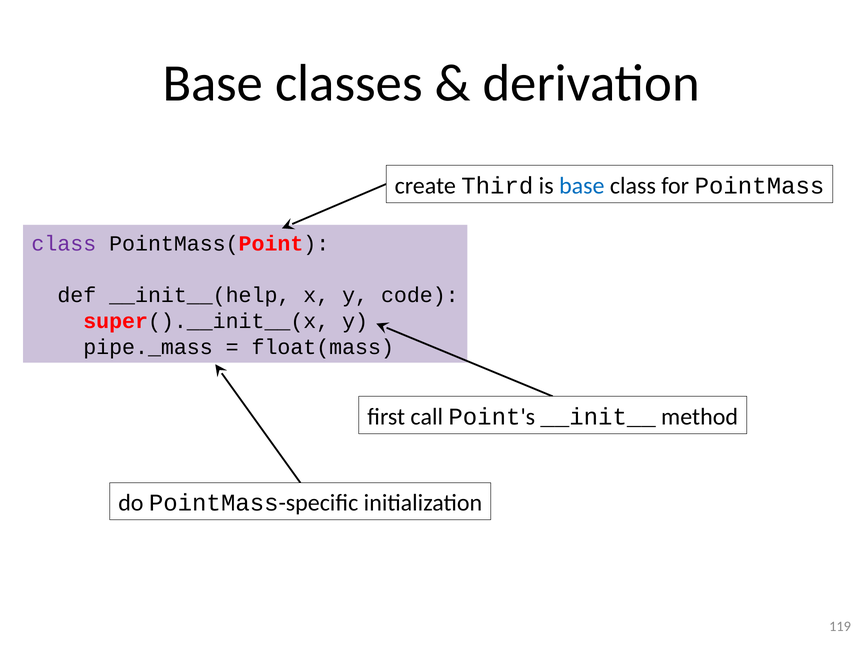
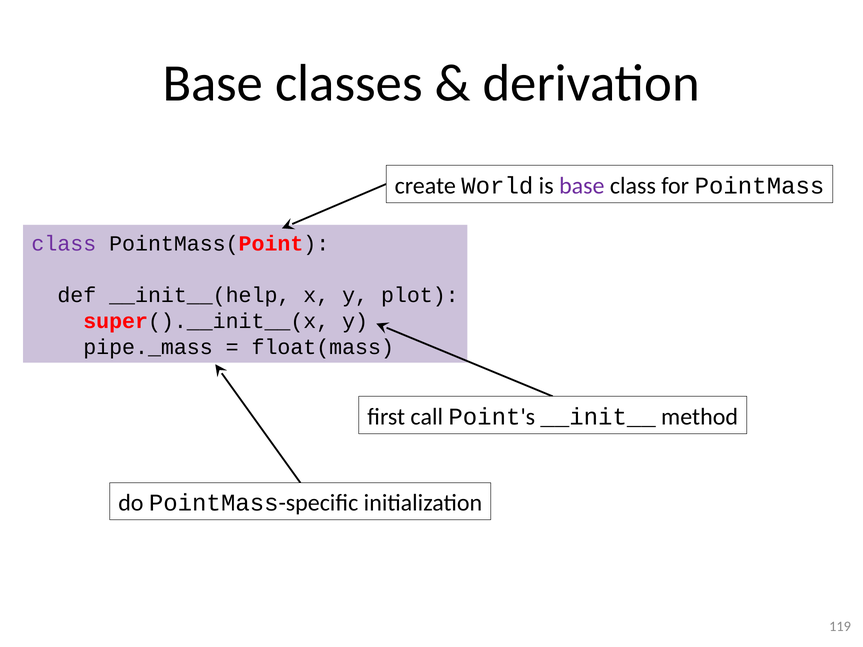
Third: Third -> World (497, 186)
base colour: blue -> purple (582, 186)
code: code -> plot (420, 295)
